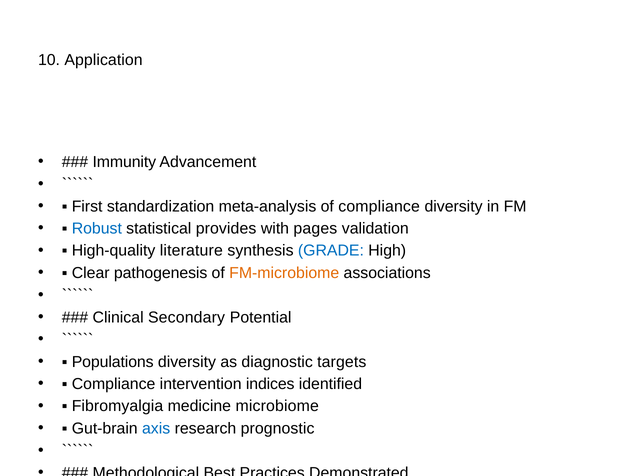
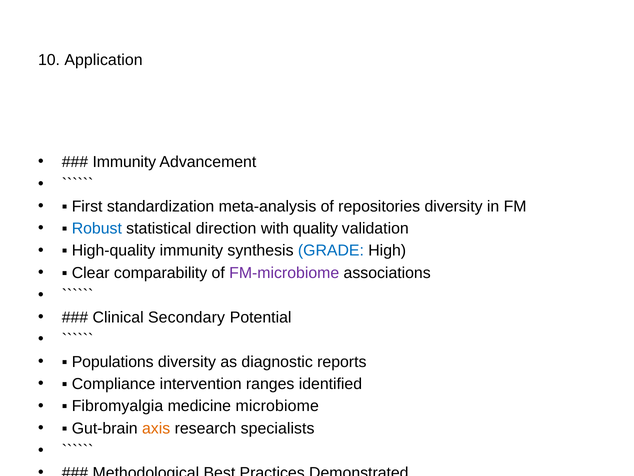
of compliance: compliance -> repositories (379, 206)
statistical provides: provides -> direction (226, 228)
pages: pages -> quality (316, 228)
High-quality literature: literature -> immunity (191, 250)
pathogenesis: pathogenesis -> comparability (161, 273)
FM-microbiome colour: orange -> purple (284, 273)
targets: targets -> reports (342, 361)
indices: indices -> ranges (270, 384)
axis colour: blue -> orange (156, 428)
prognostic: prognostic -> specialists (278, 428)
